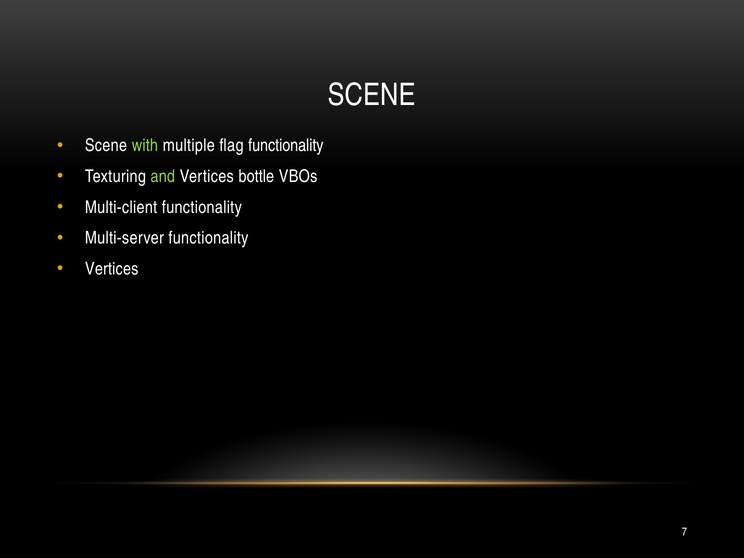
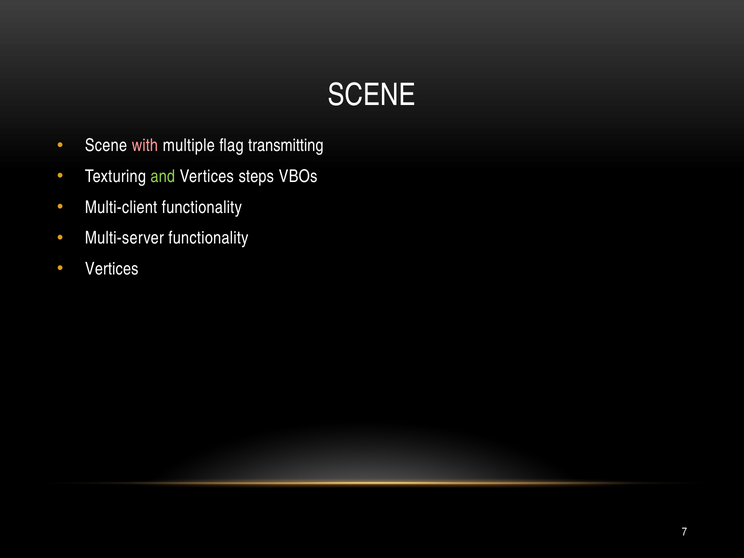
with colour: light green -> pink (145, 146)
flag functionality: functionality -> transmitting (286, 146)
bottle: bottle -> steps (256, 177)
